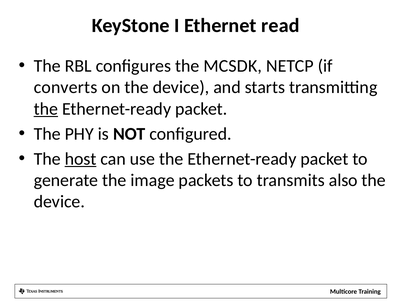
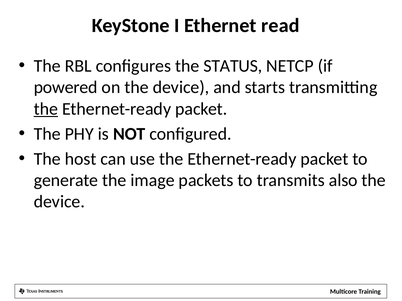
MCSDK: MCSDK -> STATUS (233, 66)
converts: converts -> powered (66, 88)
host underline: present -> none (81, 159)
